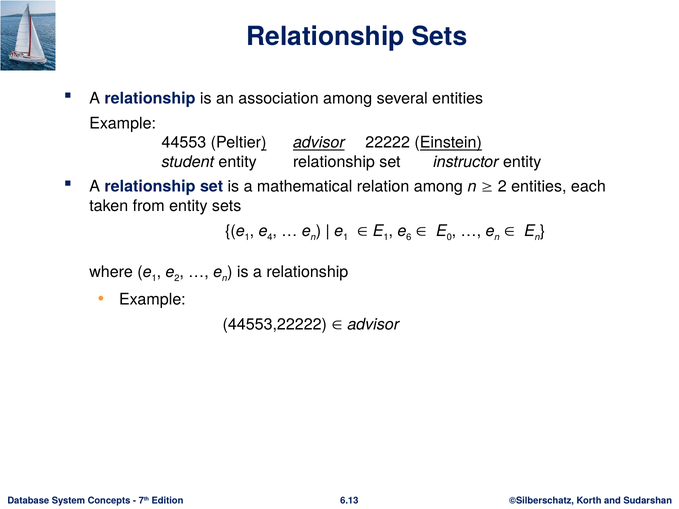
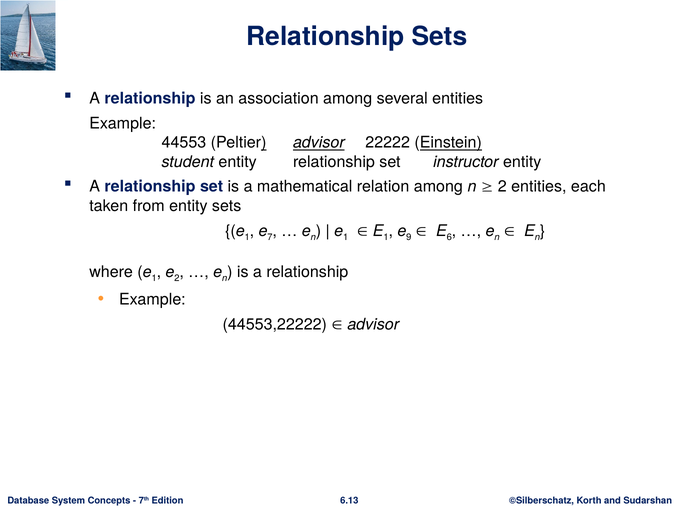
4: 4 -> 7 (270, 237)
6: 6 -> 9 (409, 237)
0: 0 -> 6 (449, 237)
